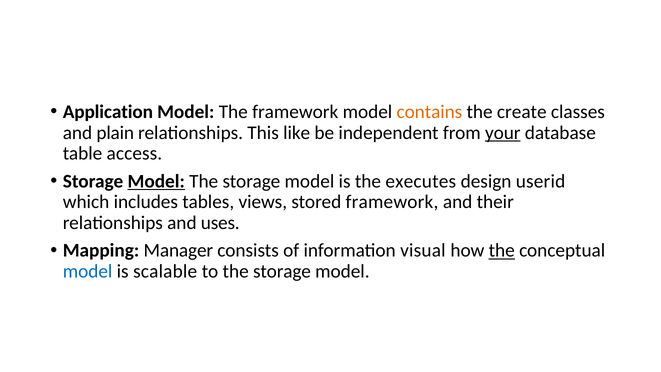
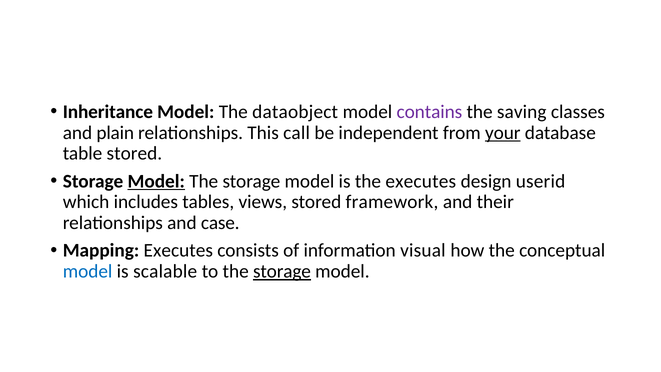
Application: Application -> Inheritance (108, 112)
The framework: framework -> dataobject (295, 112)
contains colour: orange -> purple (429, 112)
create: create -> saving (522, 112)
like: like -> call (297, 133)
table access: access -> stored (134, 153)
uses: uses -> case (220, 223)
Mapping Manager: Manager -> Executes (178, 250)
the underline: present -> none (502, 250)
storage underline: none -> present (282, 271)
